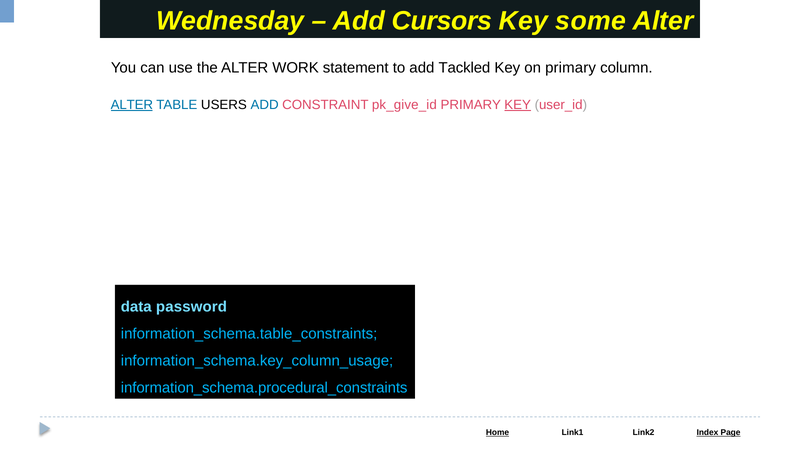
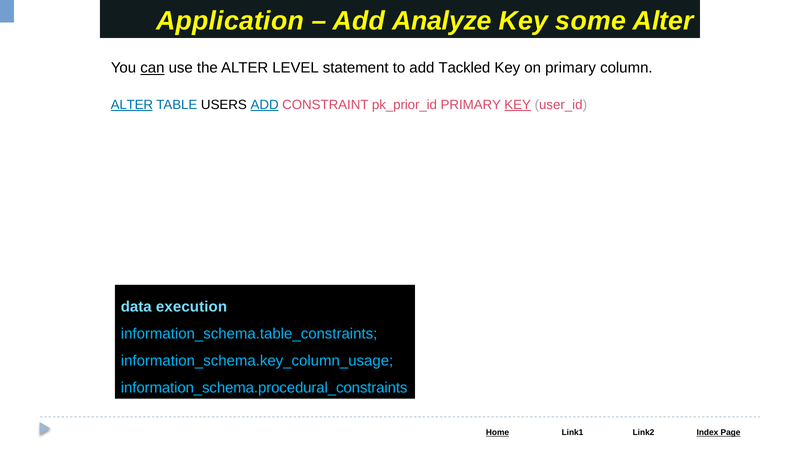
Wednesday: Wednesday -> Application (230, 21)
Cursors: Cursors -> Analyze (442, 21)
can underline: none -> present (152, 68)
WORK: WORK -> LEVEL (296, 68)
ADD underline: none -> present (265, 105)
pk_give_id: pk_give_id -> pk_prior_id (404, 105)
password: password -> execution (191, 307)
